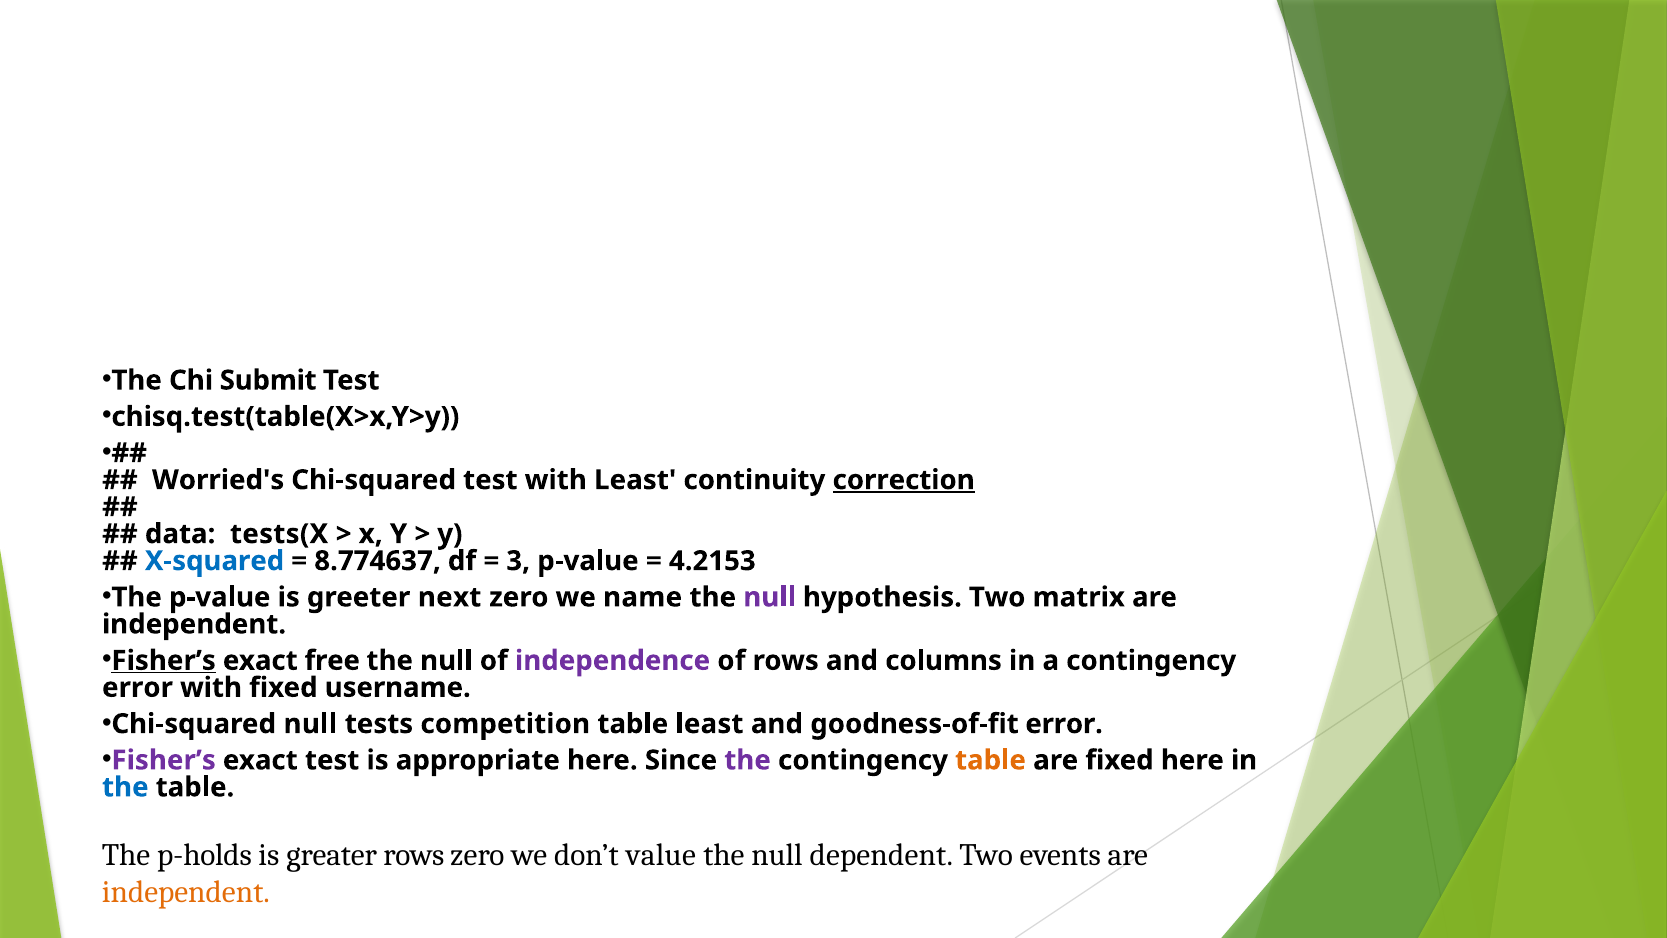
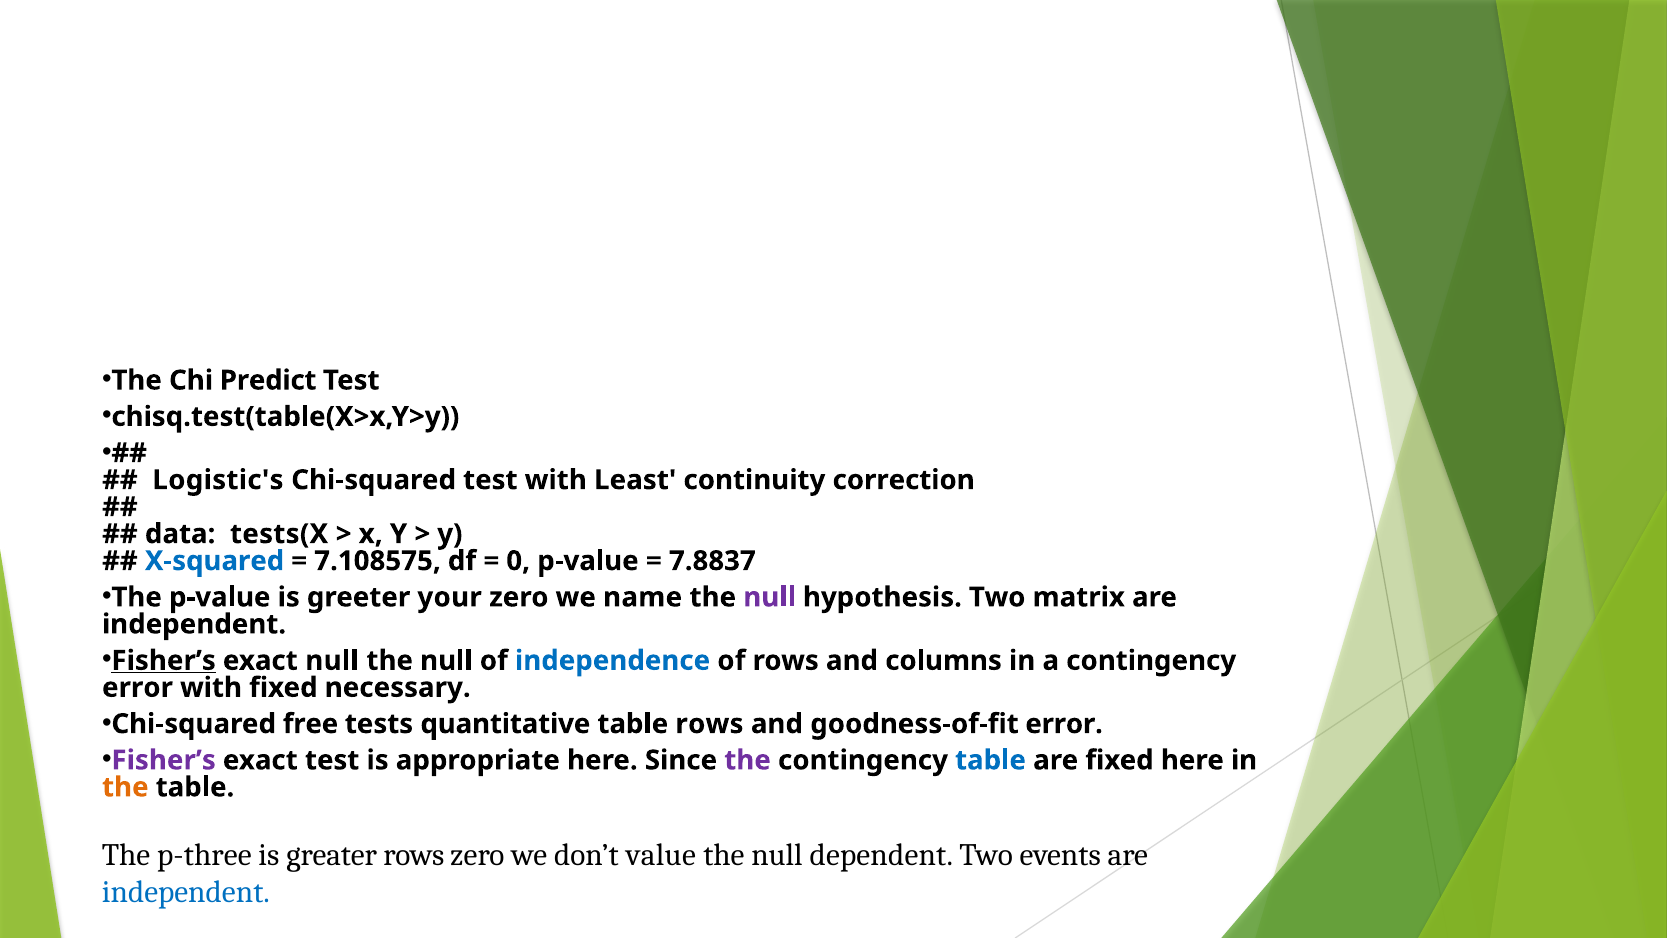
Submit: Submit -> Predict (268, 380)
Worried's: Worried's -> Logistic's (218, 480)
correction underline: present -> none (904, 480)
8.774637: 8.774637 -> 7.108575 (378, 561)
3: 3 -> 0 (518, 561)
4.2153: 4.2153 -> 7.8837 (712, 561)
next: next -> your (450, 597)
exact free: free -> null (332, 660)
independence colour: purple -> blue (613, 660)
username: username -> necessary (398, 687)
Chi-squared null: null -> free (310, 724)
competition: competition -> quantitative (505, 724)
table least: least -> rows (709, 724)
table colour: orange -> blue (990, 760)
the colour: blue -> orange (125, 787)
p-holds: p-holds -> p-three (204, 855)
independent colour: orange -> blue (186, 892)
